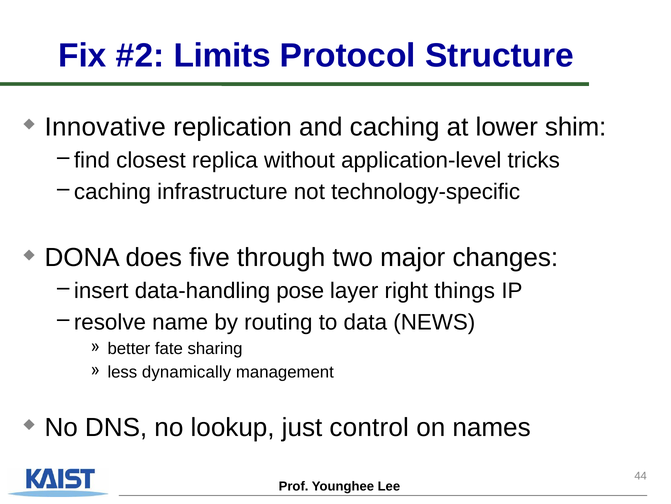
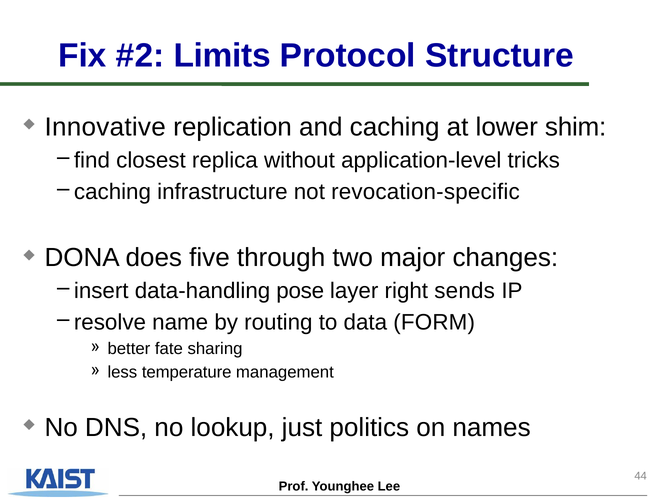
technology-specific: technology-specific -> revocation-specific (425, 191)
things: things -> sends (465, 291)
NEWS: NEWS -> FORM (434, 322)
dynamically: dynamically -> temperature (187, 372)
control: control -> politics (369, 427)
